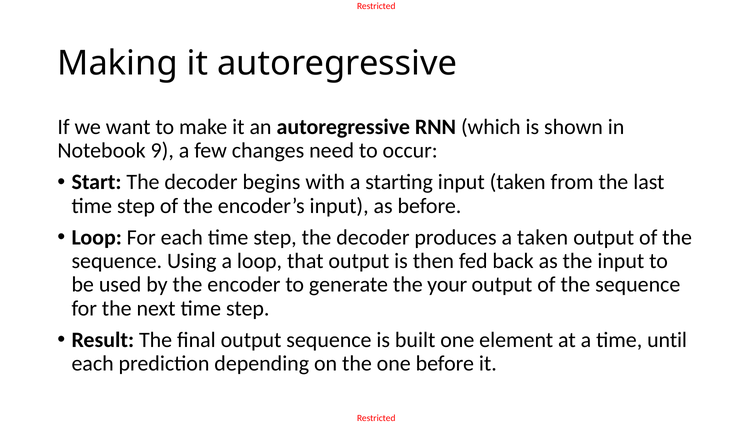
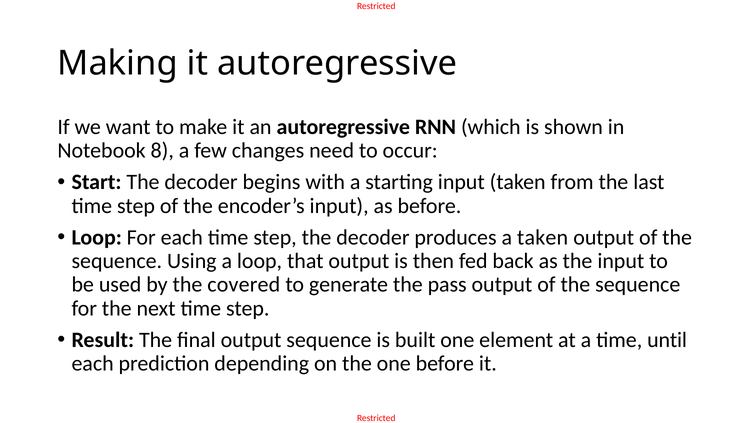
9: 9 -> 8 (162, 151)
encoder: encoder -> covered (244, 285)
your: your -> pass (447, 285)
